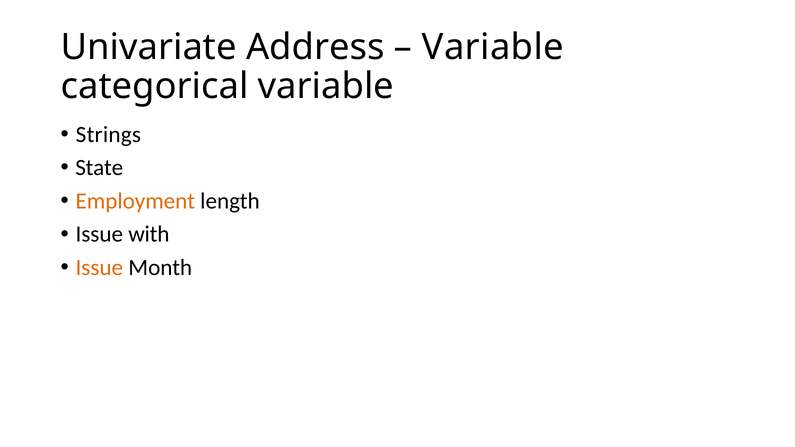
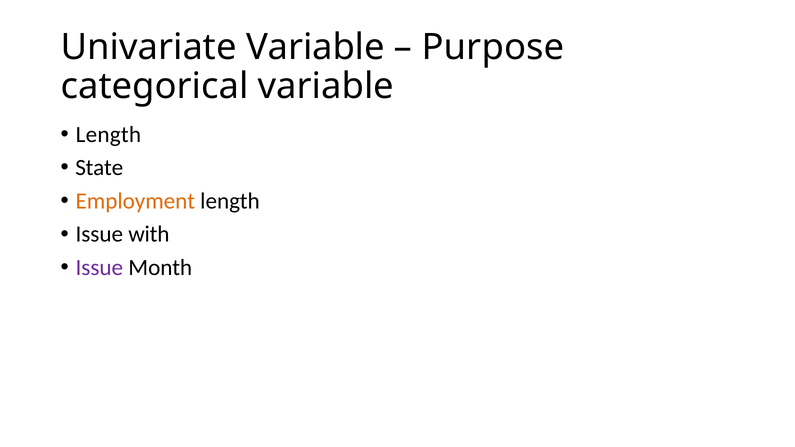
Univariate Address: Address -> Variable (315, 47)
Variable: Variable -> Purpose (493, 47)
Strings: Strings -> Length (108, 134)
Issue colour: orange -> purple (99, 268)
